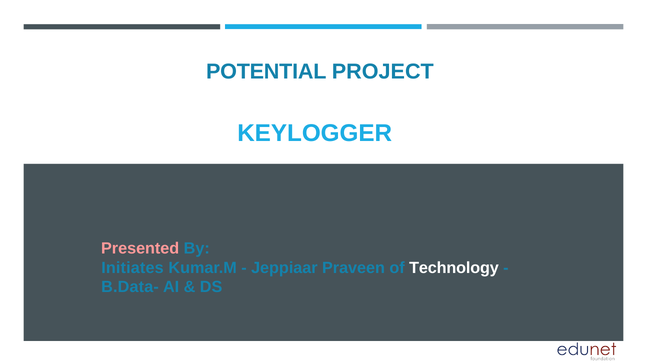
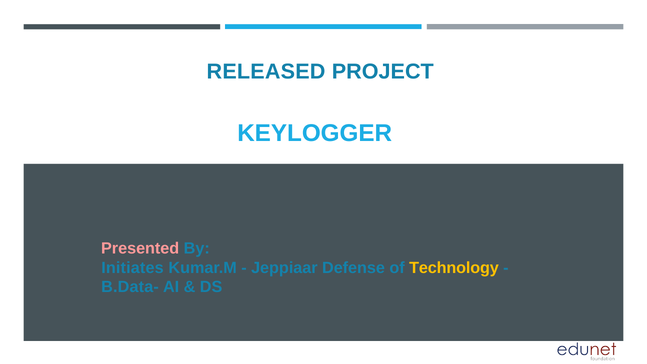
POTENTIAL: POTENTIAL -> RELEASED (266, 72)
Praveen: Praveen -> Defense (354, 268)
Technology colour: white -> yellow (454, 268)
